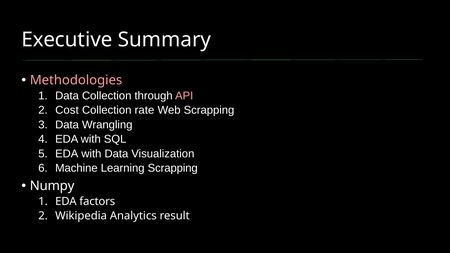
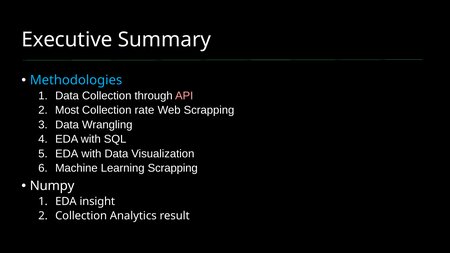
Methodologies colour: pink -> light blue (76, 80)
Cost: Cost -> Most (67, 110)
factors: factors -> insight (97, 202)
Wikipedia: Wikipedia -> Collection (81, 216)
